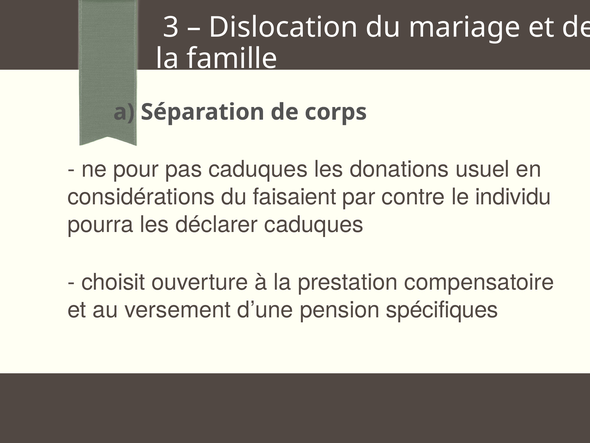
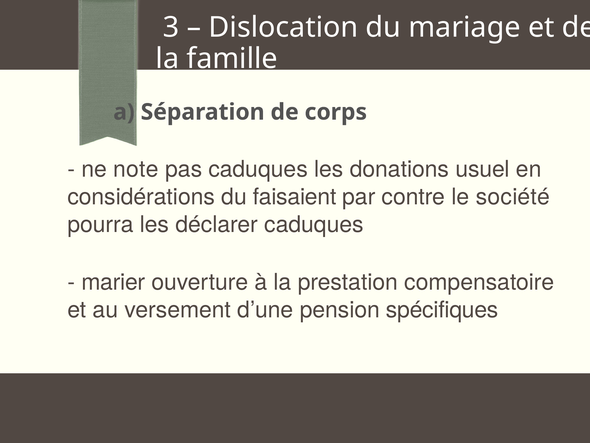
pour: pour -> note (136, 169)
individu: individu -> société (513, 197)
choisit: choisit -> marier (113, 282)
